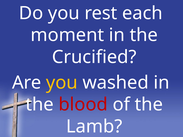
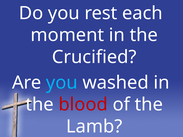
you colour: yellow -> light blue (62, 83)
